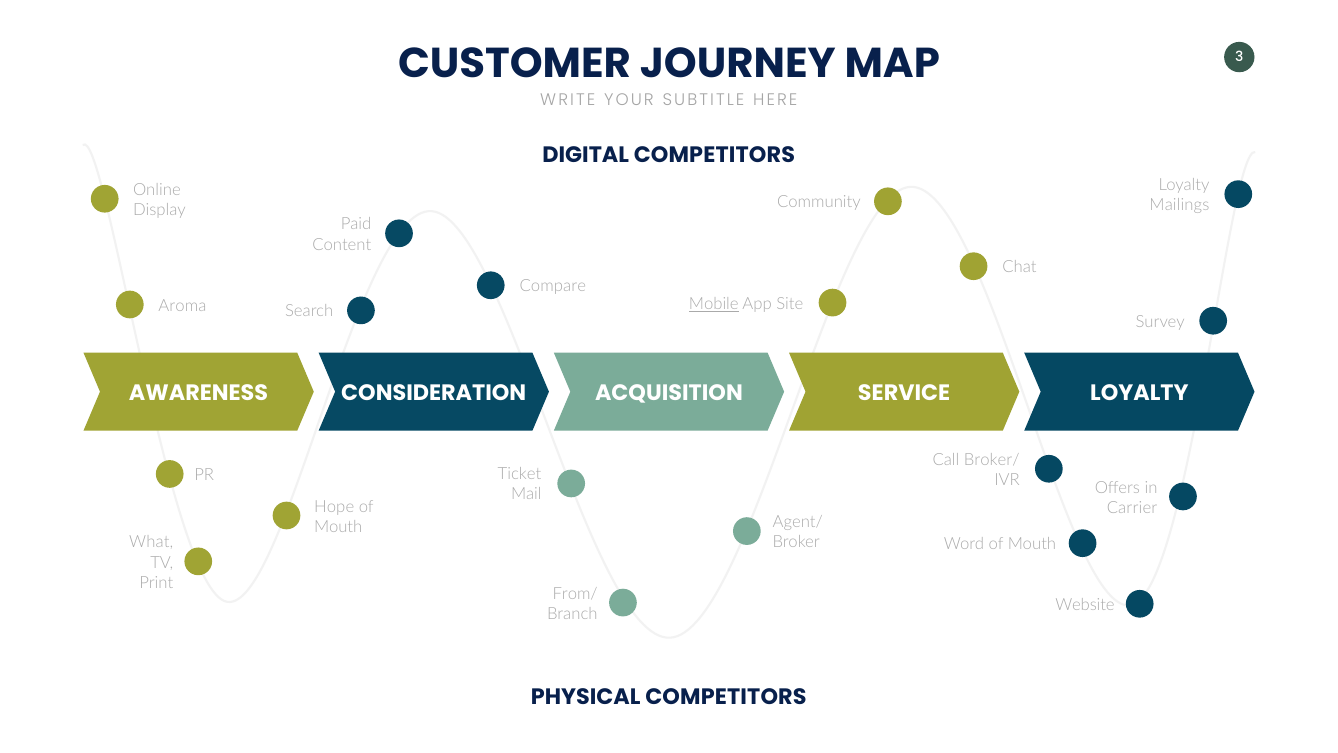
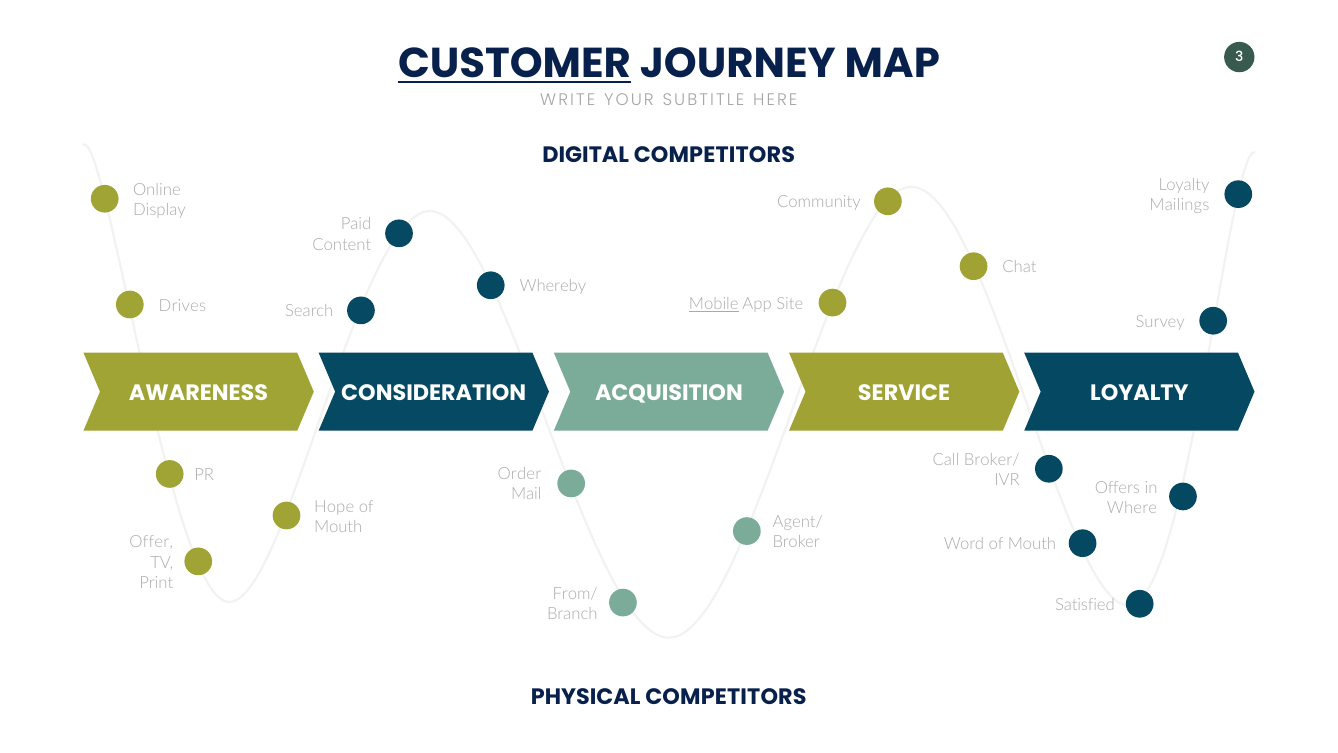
CUSTOMER underline: none -> present (514, 64)
Compare: Compare -> Whereby (553, 286)
Aroma: Aroma -> Drives (182, 306)
Ticket: Ticket -> Order (519, 474)
Carrier: Carrier -> Where (1132, 508)
What: What -> Offer (151, 542)
Website: Website -> Satisfied (1085, 605)
